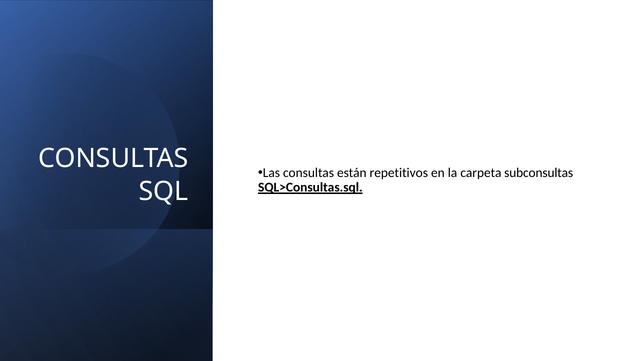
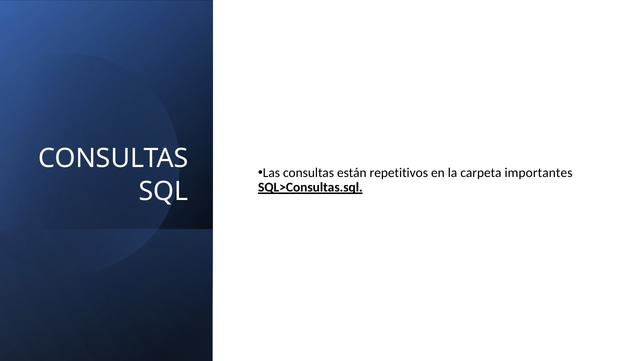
subconsultas: subconsultas -> importantes (539, 173)
